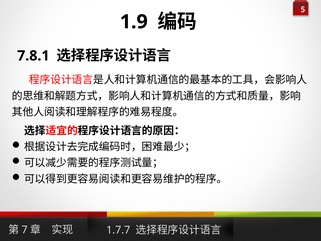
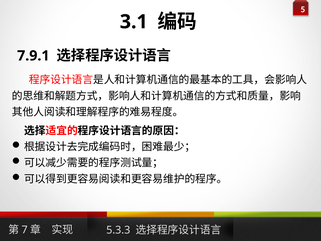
1.9: 1.9 -> 3.1 (134, 22)
7.8.1: 7.8.1 -> 7.9.1 (33, 56)
1.7.7: 1.7.7 -> 5.3.3 (118, 230)
